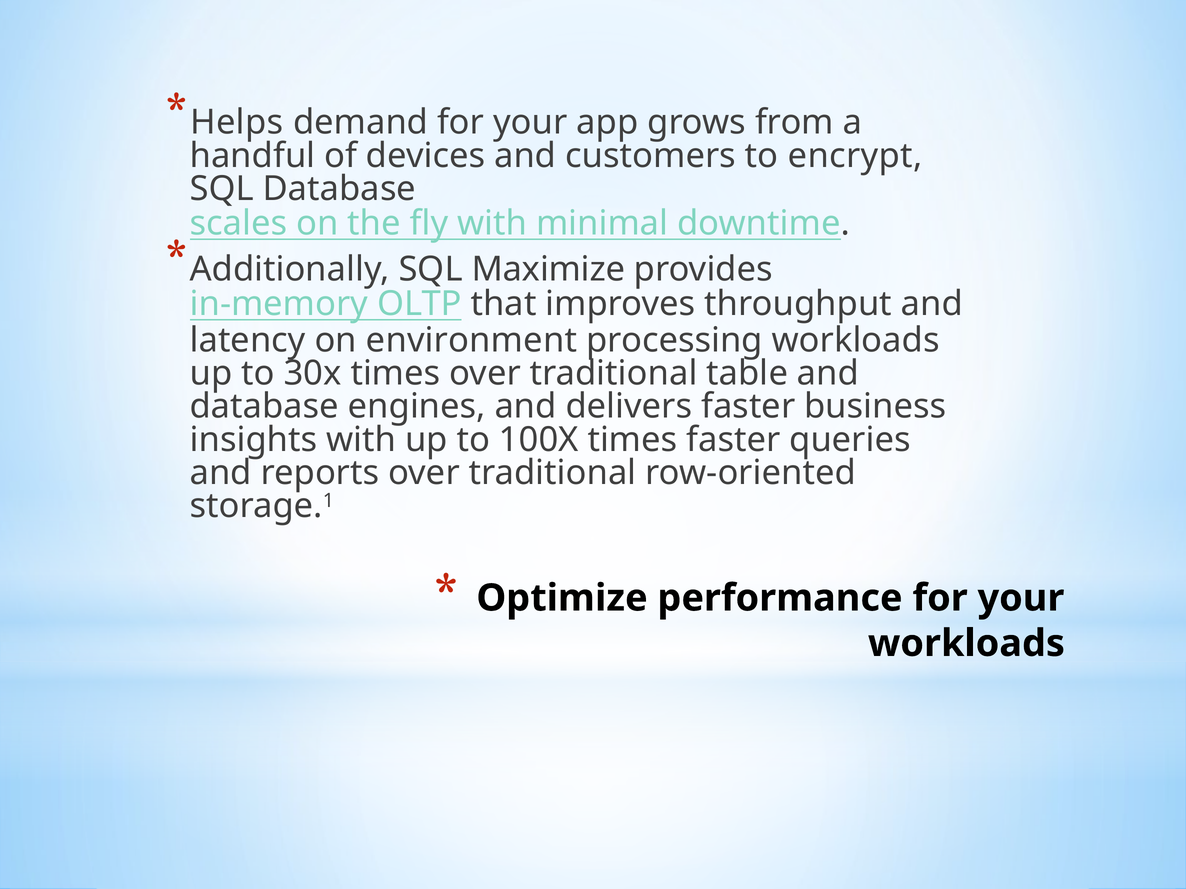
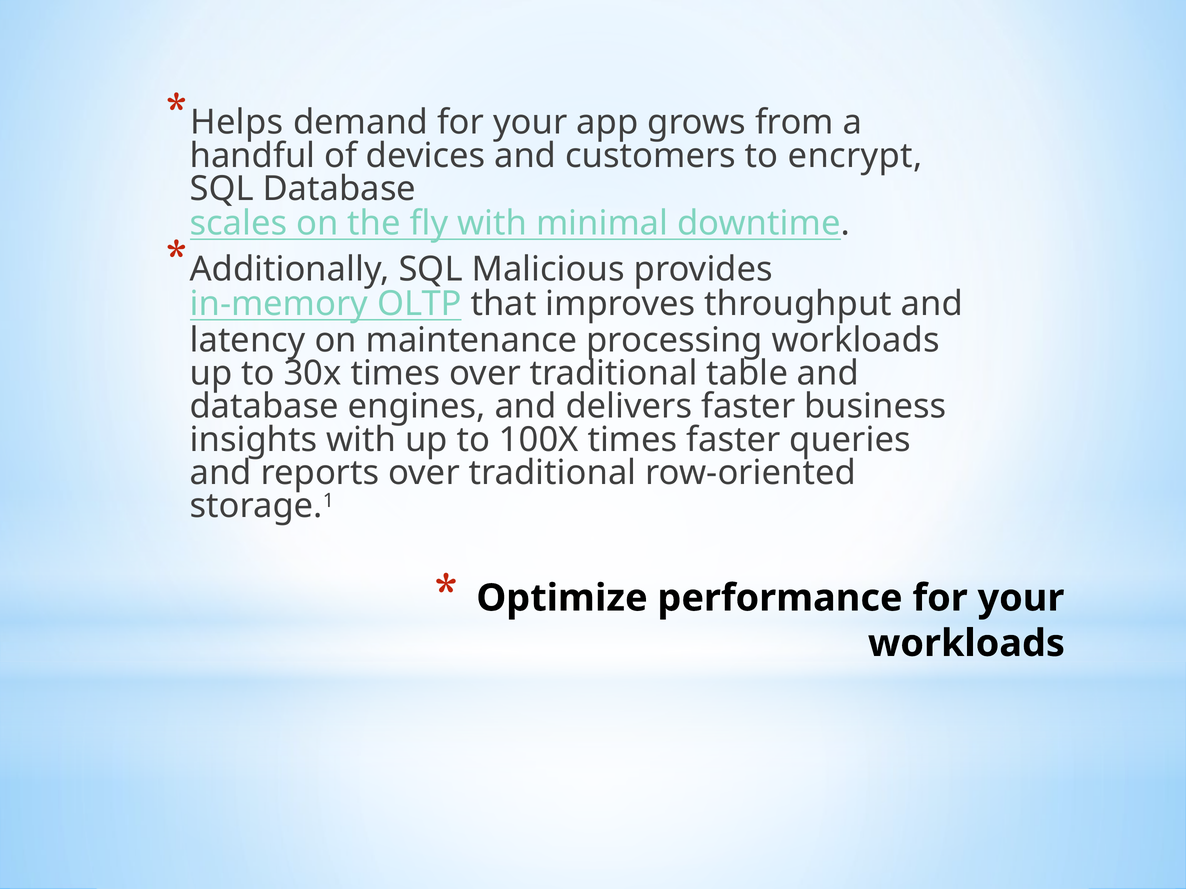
Maximize: Maximize -> Malicious (548, 270)
environment: environment -> maintenance (472, 340)
